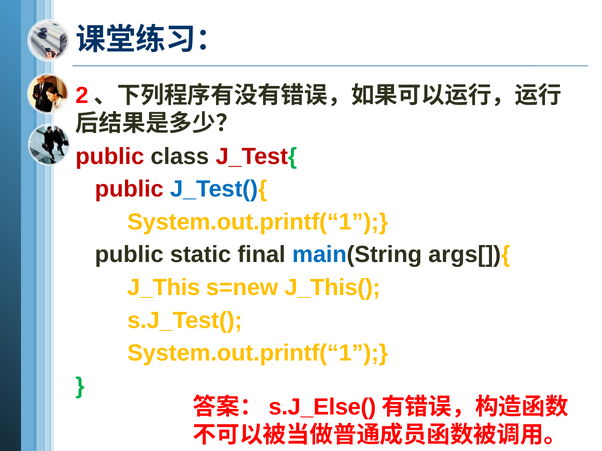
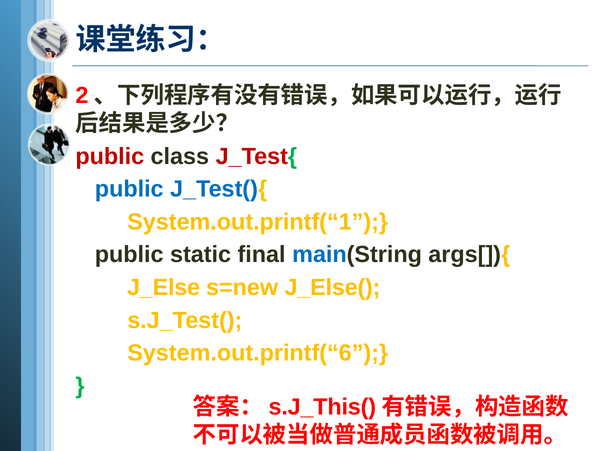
public colour: red -> blue (129, 189)
J_This: J_This -> J_Else (164, 288)
J_This(: J_This( -> J_Else( (333, 288)
System.out.printf(“1: System.out.printf(“1 -> System.out.printf(“6 (258, 353)
s.J_Else(: s.J_Else( -> s.J_This( (322, 407)
